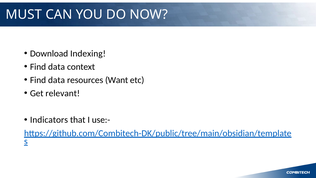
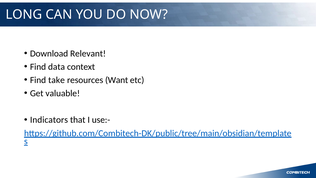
MUST: MUST -> LONG (24, 15)
Indexing: Indexing -> Relevant (88, 53)
data: data -> take (57, 80)
relevant: relevant -> valuable (63, 93)
